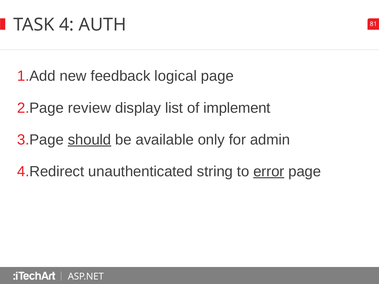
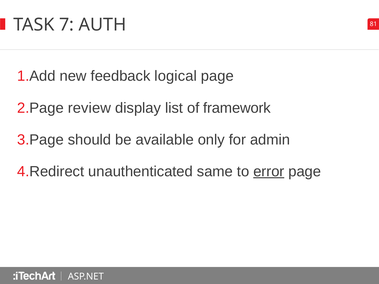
4: 4 -> 7 (67, 25)
implement: implement -> framework (237, 108)
should underline: present -> none (89, 140)
string: string -> same (215, 172)
